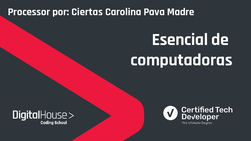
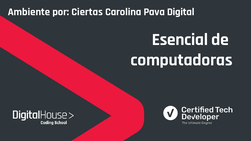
Processor: Processor -> Ambiente (29, 12)
Madre: Madre -> Digital (181, 12)
